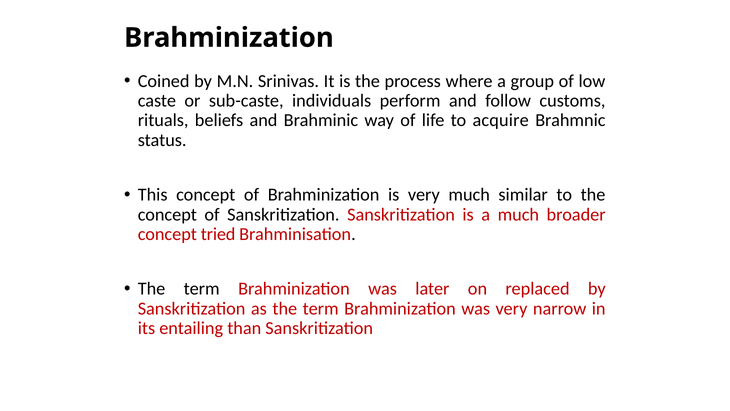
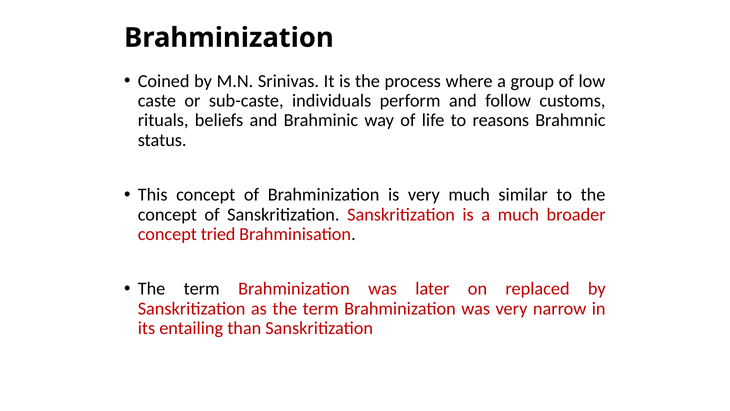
acquire: acquire -> reasons (501, 120)
